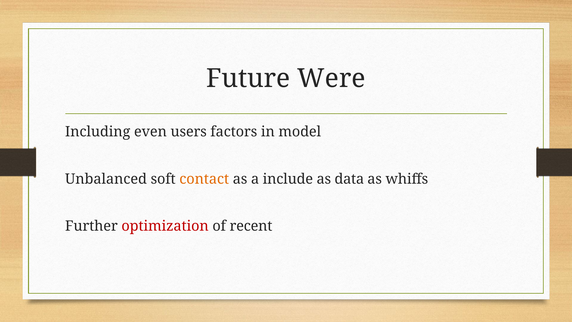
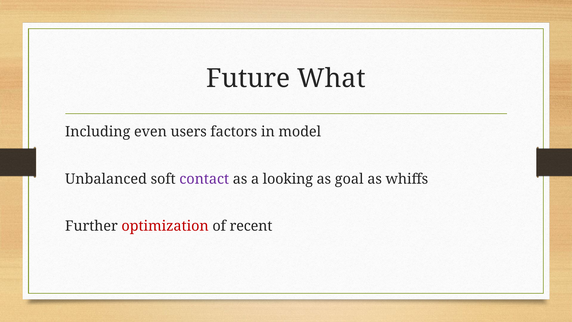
Were: Were -> What (331, 78)
contact colour: orange -> purple (204, 179)
include: include -> looking (288, 179)
data: data -> goal (349, 179)
